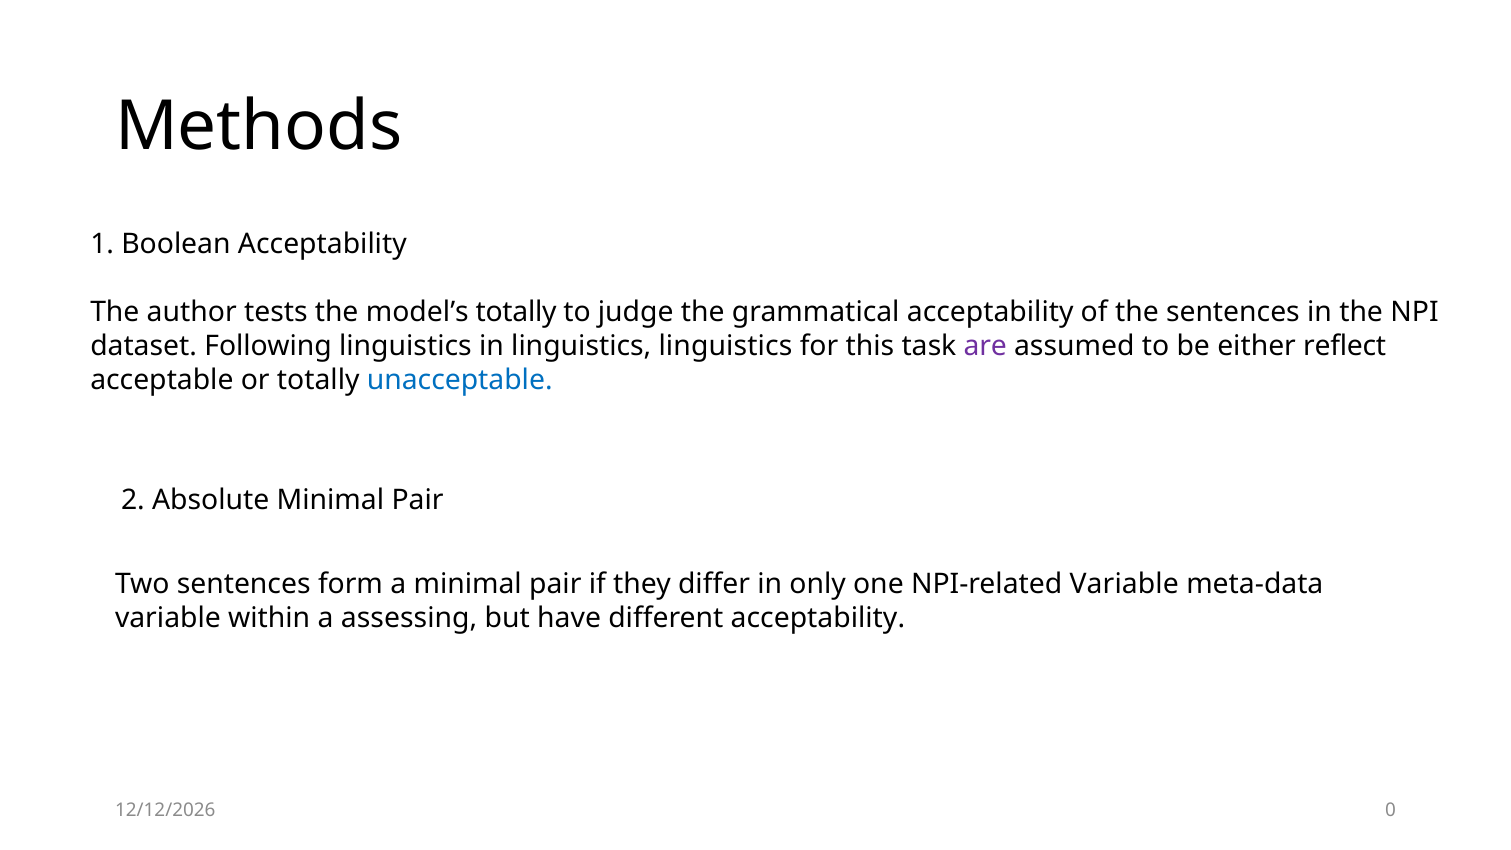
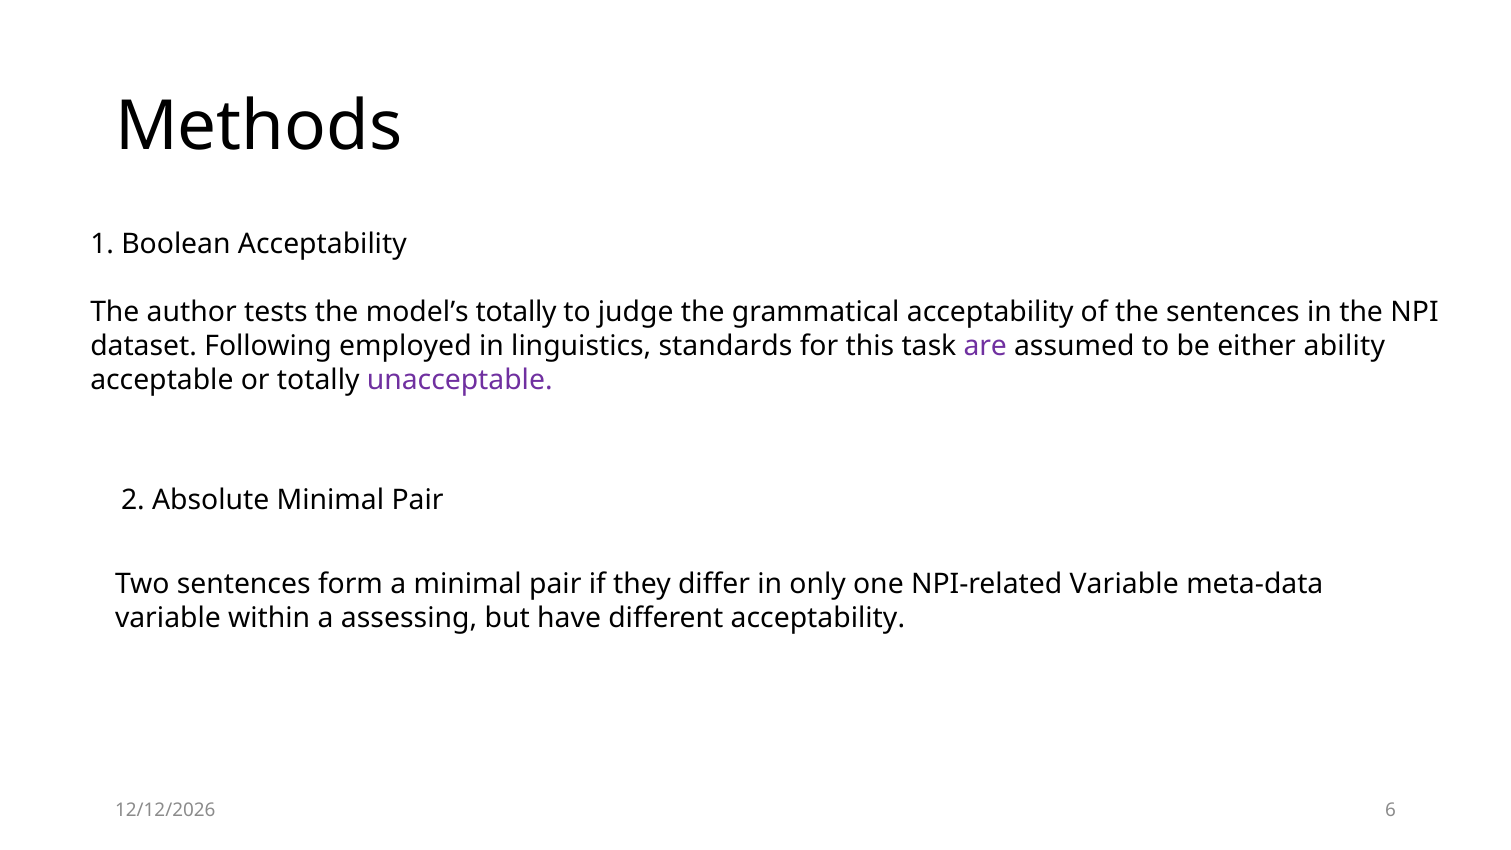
Following linguistics: linguistics -> employed (405, 346)
linguistics linguistics: linguistics -> standards (725, 346)
reflect: reflect -> ability (1344, 346)
unacceptable colour: blue -> purple (460, 380)
0: 0 -> 6 (1390, 810)
